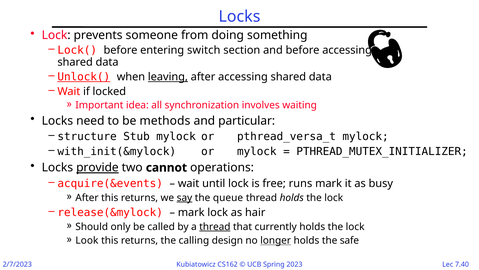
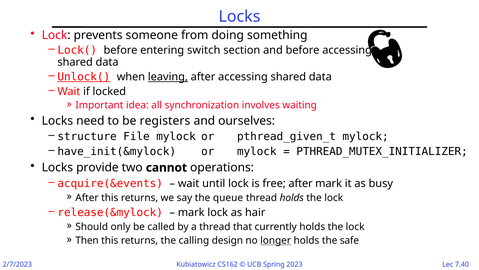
methods: methods -> registers (165, 121)
particular: particular -> ourselves (247, 121)
Stub: Stub -> File (137, 136)
pthread_versa_t: pthread_versa_t -> pthread_given_t (286, 136)
with_init(&mylock: with_init(&mylock -> have_init(&mylock (117, 151)
provide underline: present -> none (97, 167)
free runs: runs -> after (301, 183)
say underline: present -> none (184, 197)
thread underline: present -> none (215, 226)
Look: Look -> Then (87, 240)
